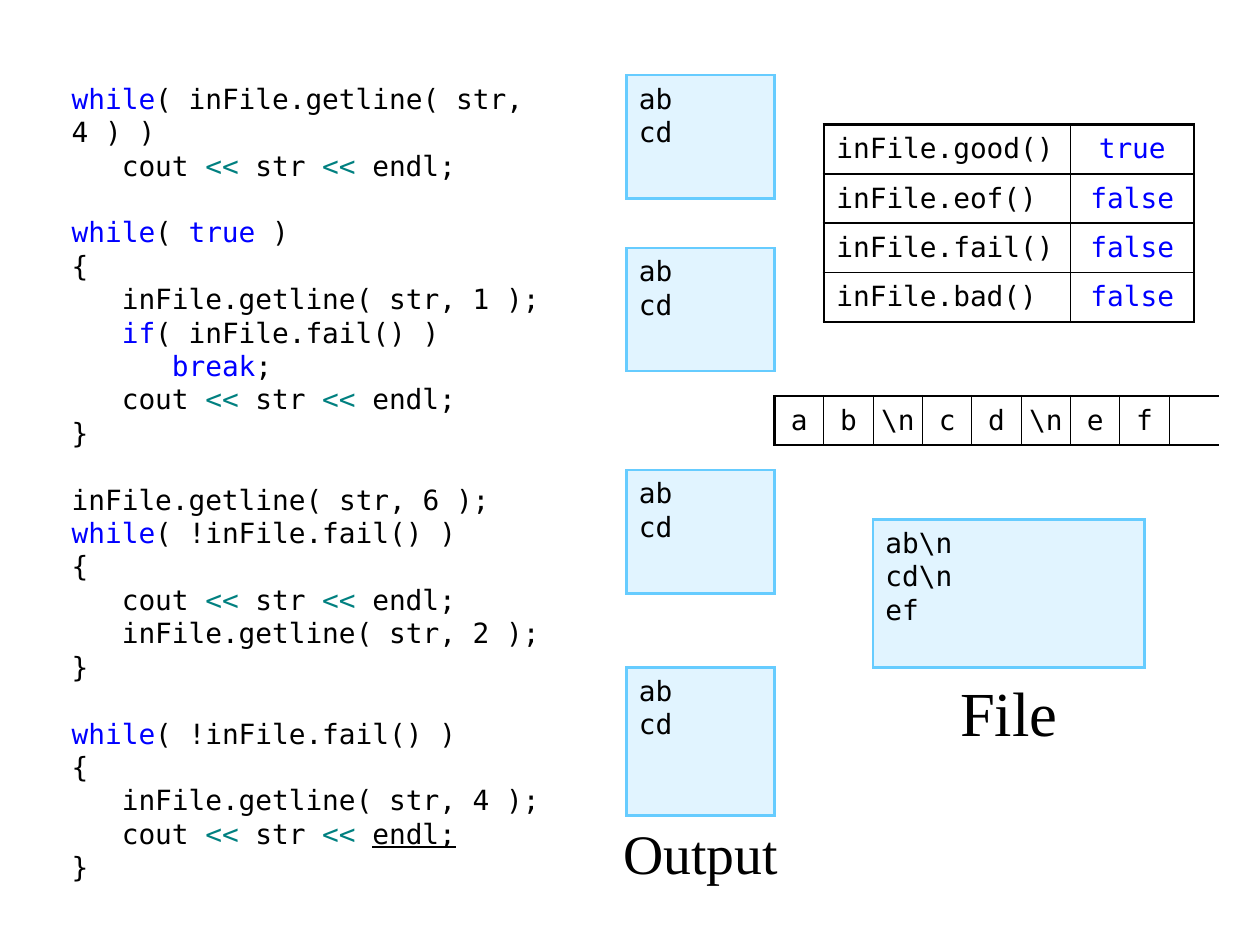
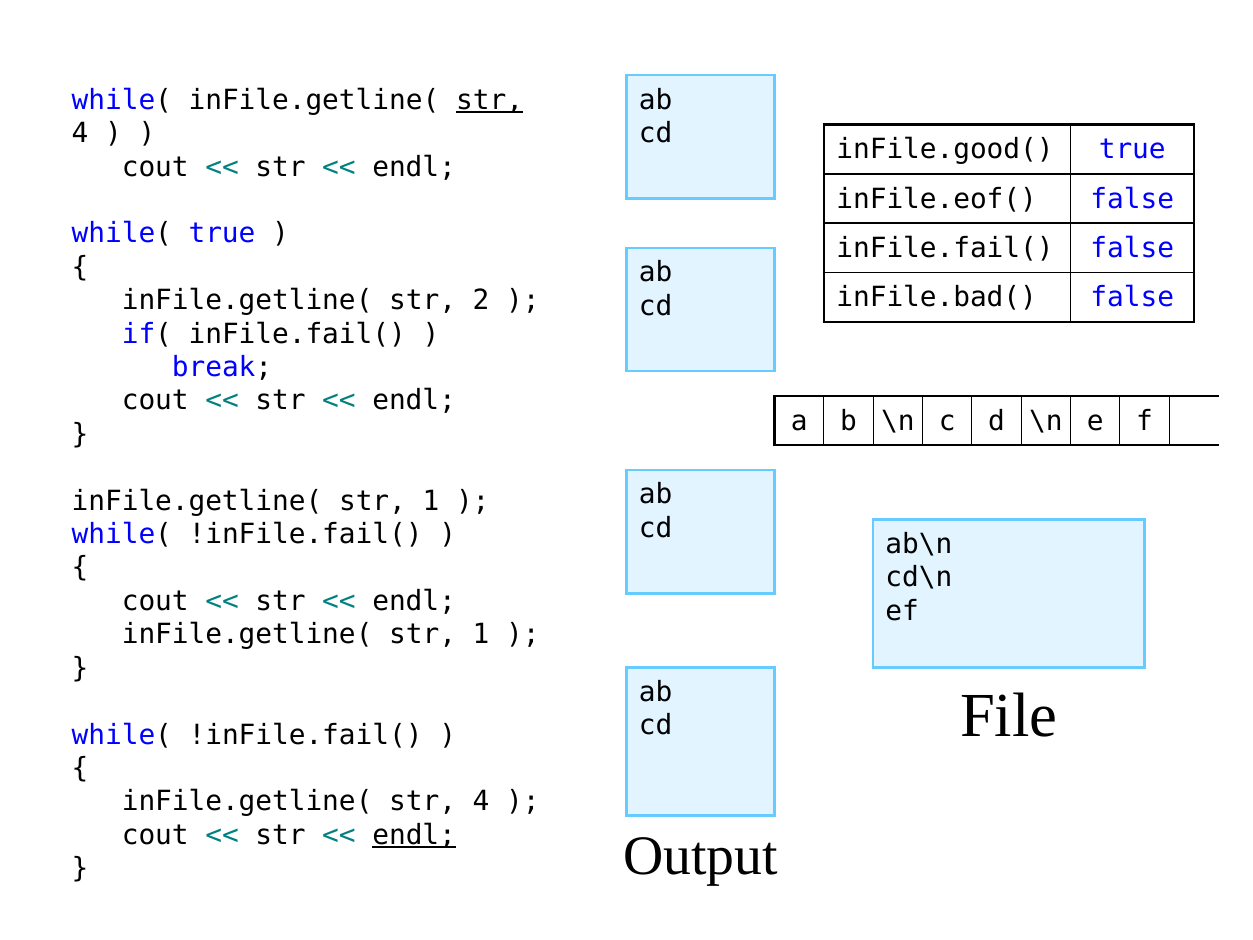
str underline: none -> present (490, 100)
1: 1 -> 2 (481, 300)
6: 6 -> 1 (431, 501)
2: 2 -> 1 (481, 634)
